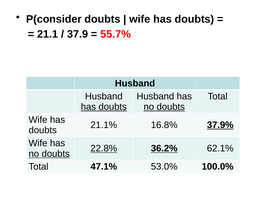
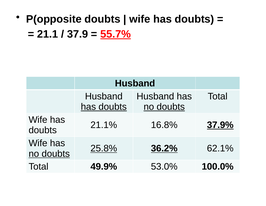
P(consider: P(consider -> P(opposite (54, 19)
55.7% underline: none -> present (116, 34)
22.8%: 22.8% -> 25.8% (104, 148)
47.1%: 47.1% -> 49.9% (104, 166)
